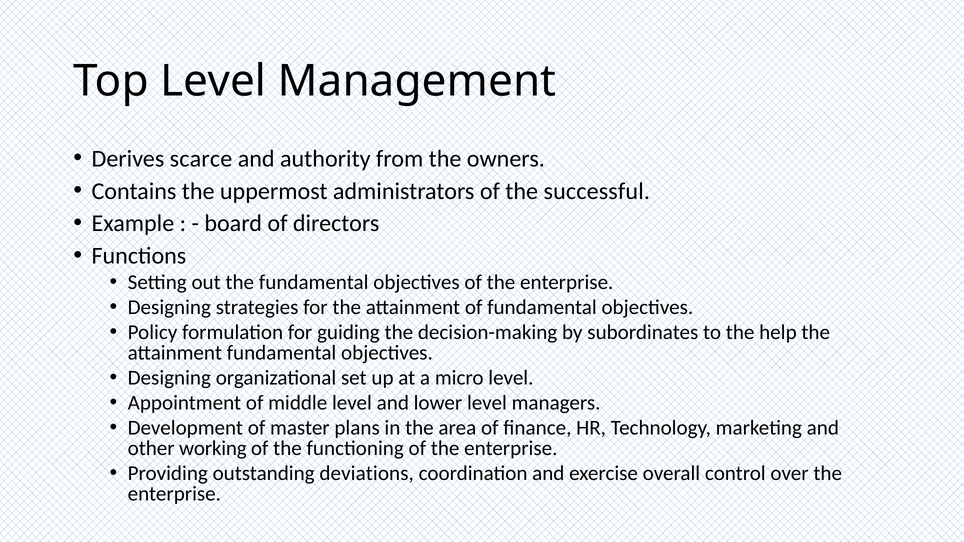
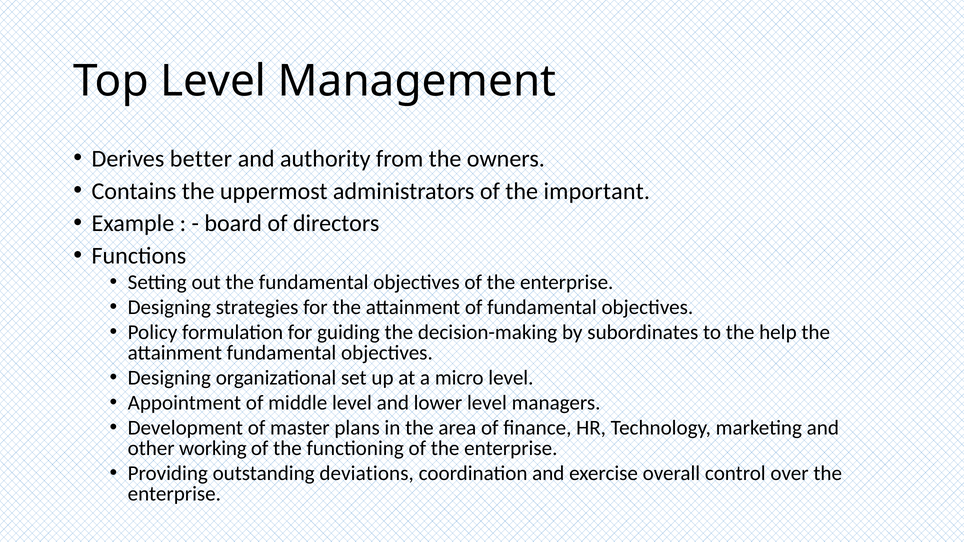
scarce: scarce -> better (201, 159)
successful: successful -> important (597, 191)
